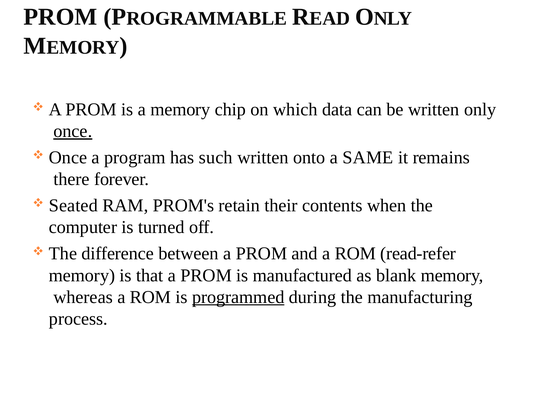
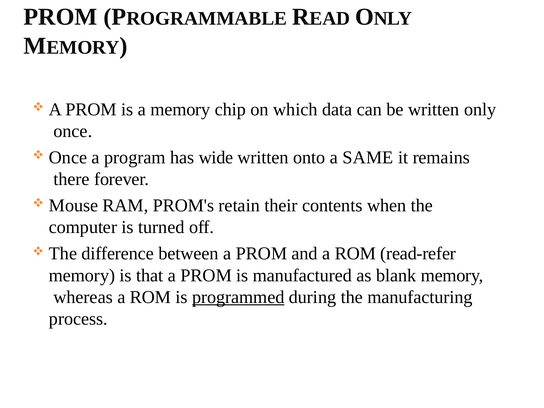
once underline: present -> none (73, 131)
such: such -> wide (216, 157)
Seated: Seated -> Mouse (74, 206)
